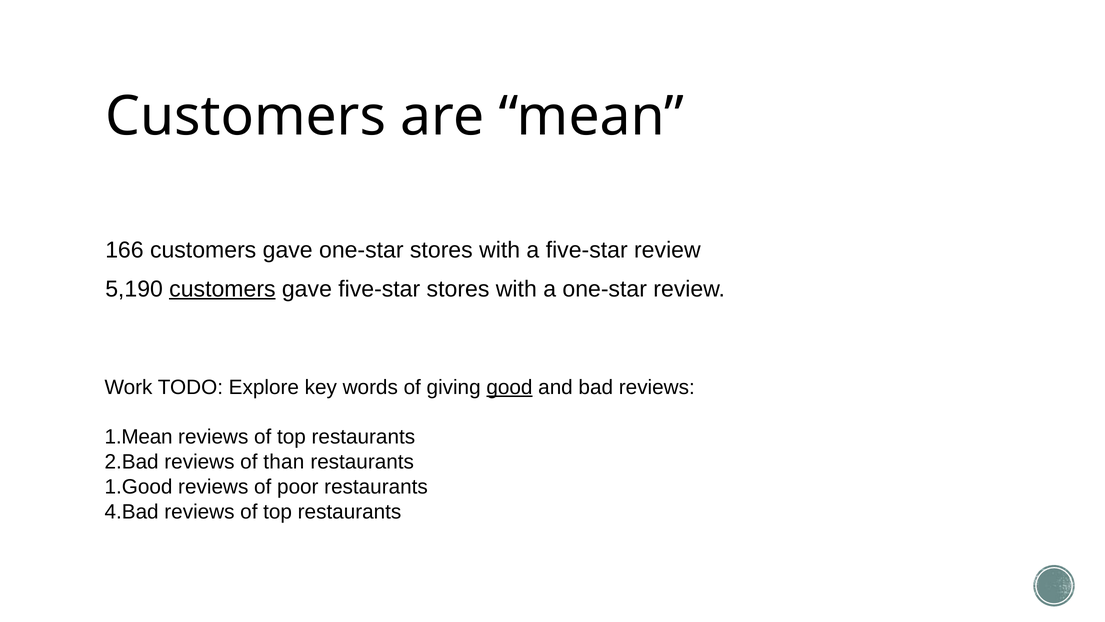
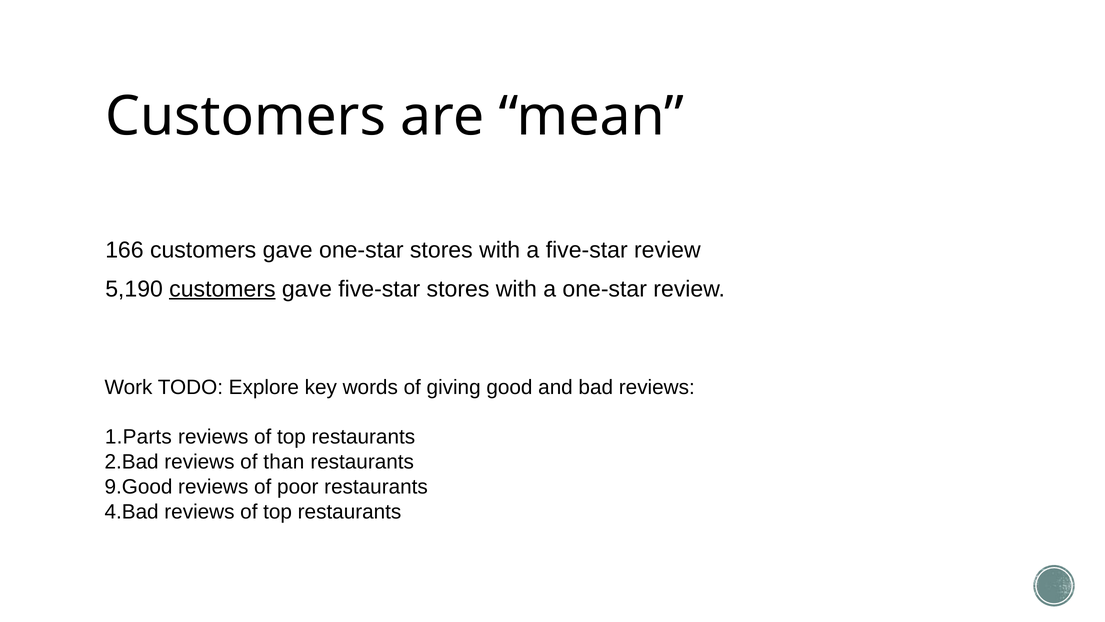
good underline: present -> none (509, 387)
1.Mean: 1.Mean -> 1.Parts (138, 437)
1.Good: 1.Good -> 9.Good (138, 487)
